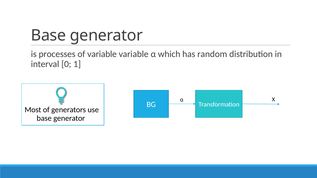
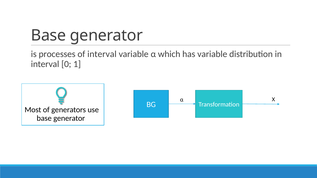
of variable: variable -> interval (102, 54)
has random: random -> variable (212, 54)
